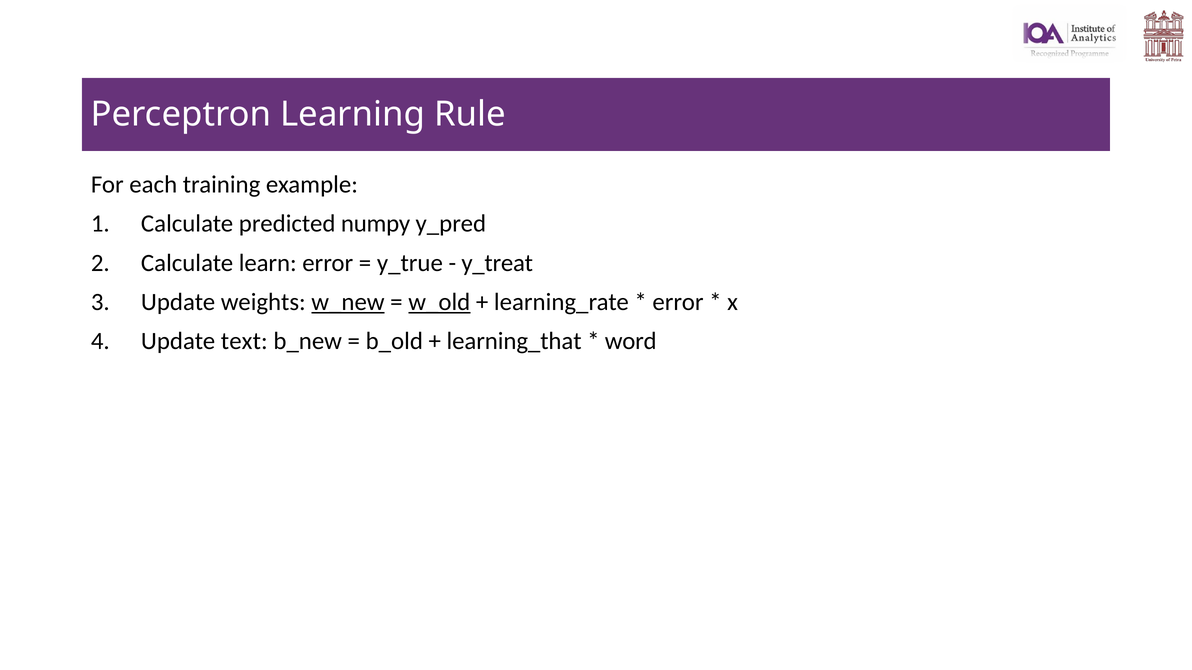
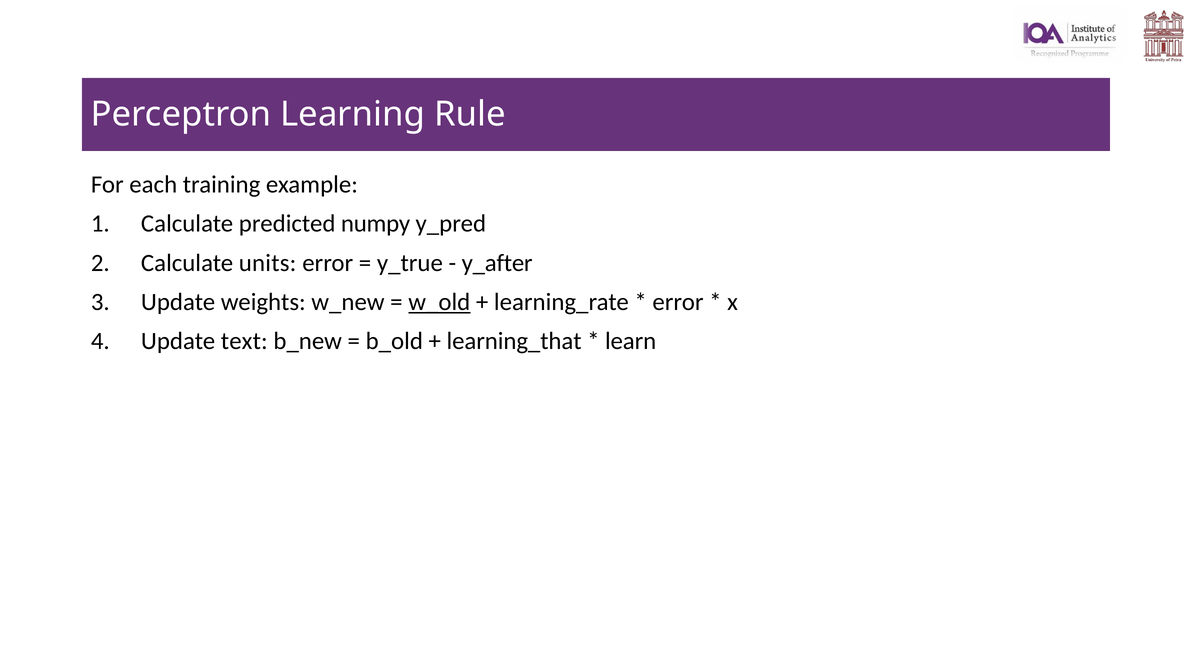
learn: learn -> units (268, 263)
y_treat: y_treat -> y_after (497, 263)
w_new underline: present -> none (348, 302)
word: word -> learn (631, 342)
